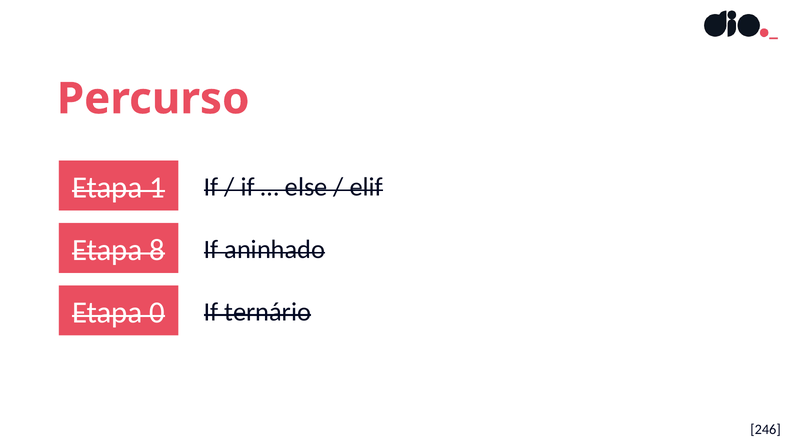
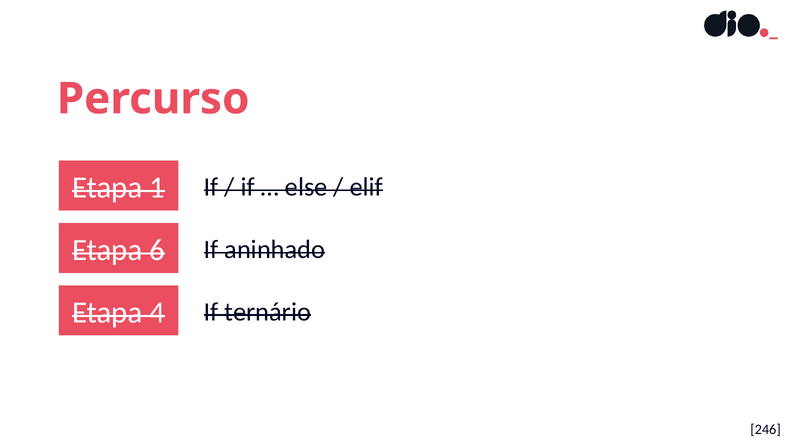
8: 8 -> 6 (157, 250)
0: 0 -> 4 (157, 312)
